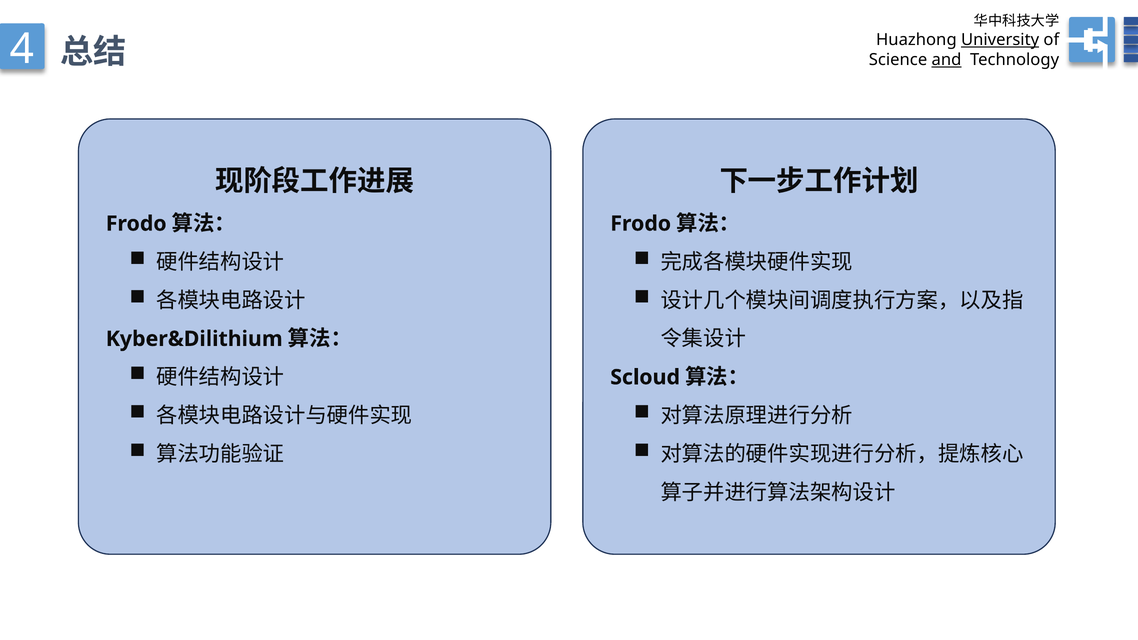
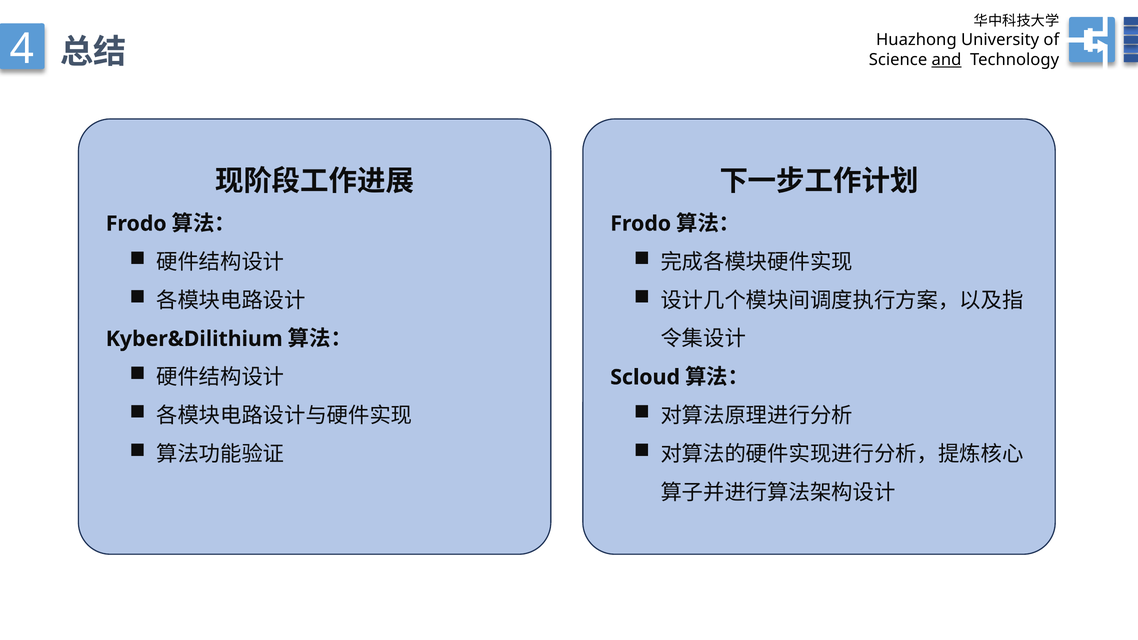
University underline: present -> none (1000, 40)
